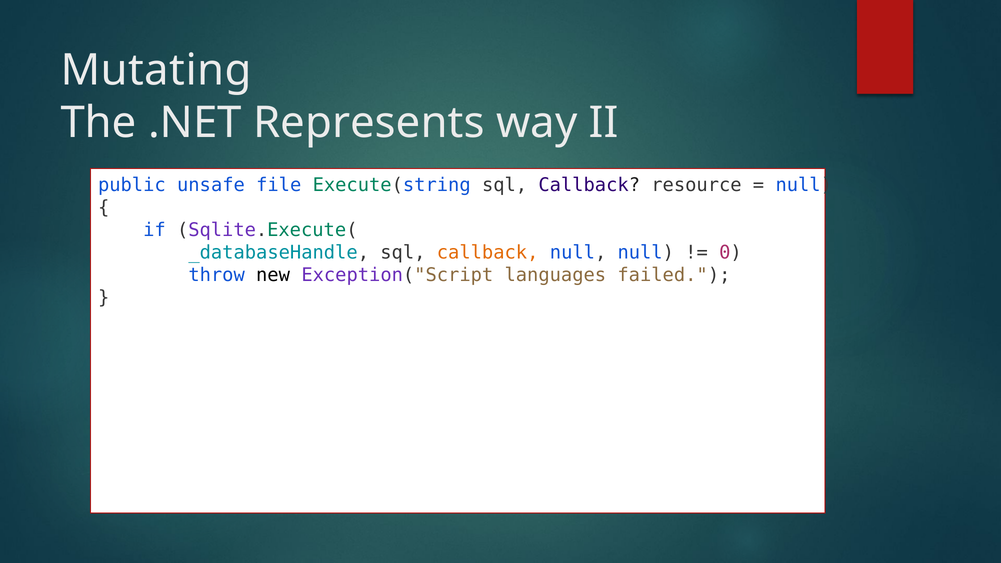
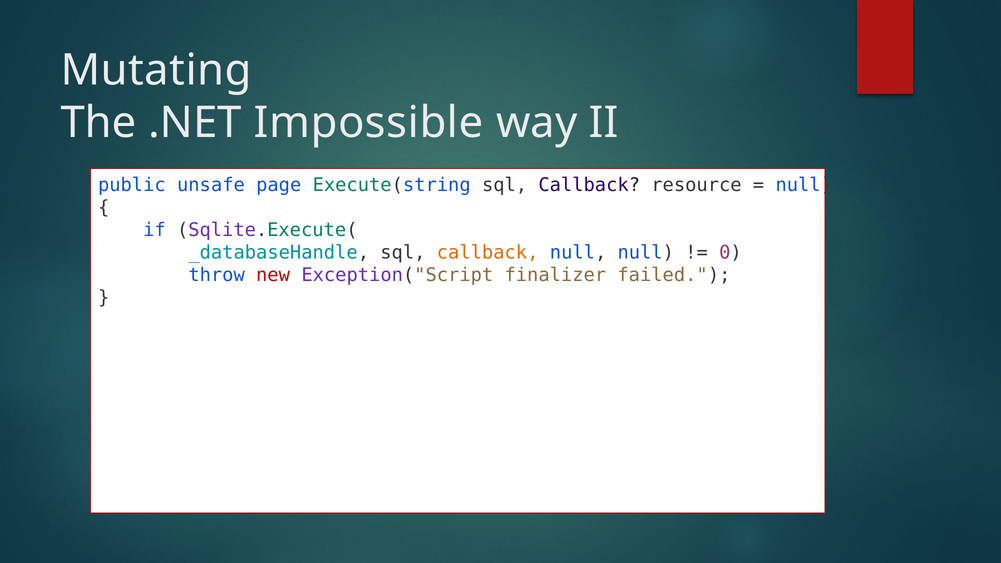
Represents: Represents -> Impossible (369, 123)
file: file -> page (279, 185)
new colour: black -> red (273, 275)
languages: languages -> finalizer (555, 275)
